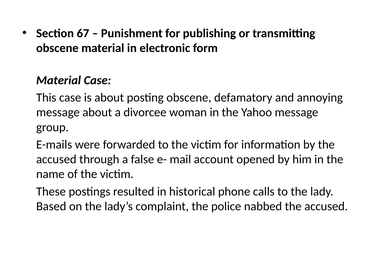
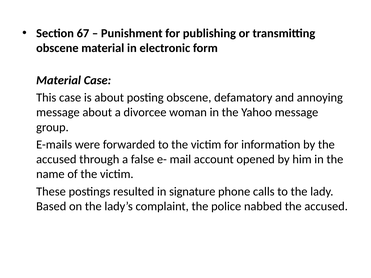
historical: historical -> signature (192, 192)
